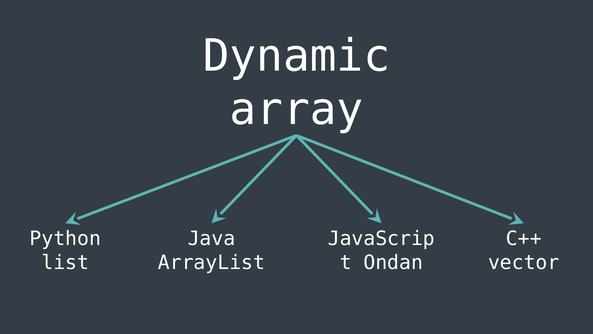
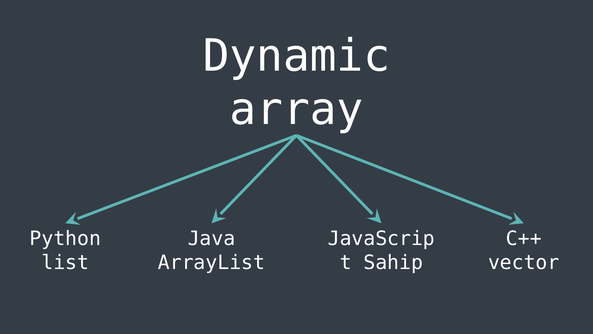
Ondan: Ondan -> Sahip (393, 262)
